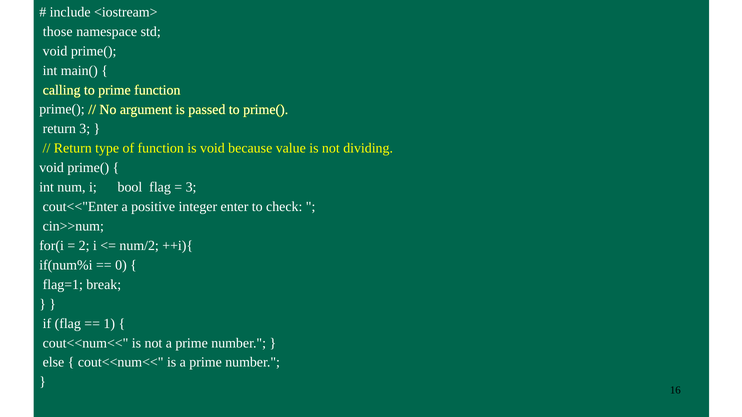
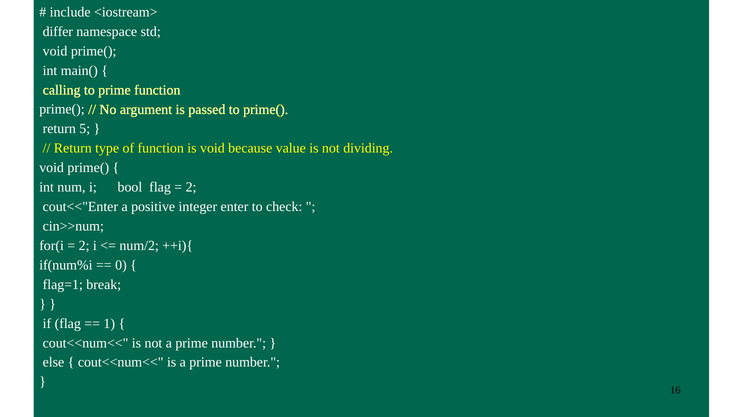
those: those -> differ (58, 32)
return 3: 3 -> 5 (85, 129)
3: 3 -> 2 (191, 187)
